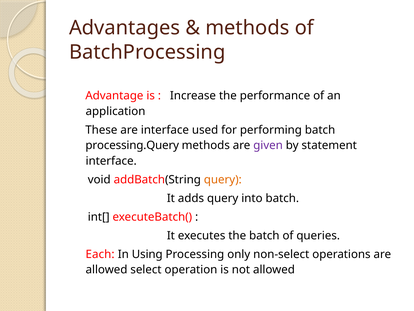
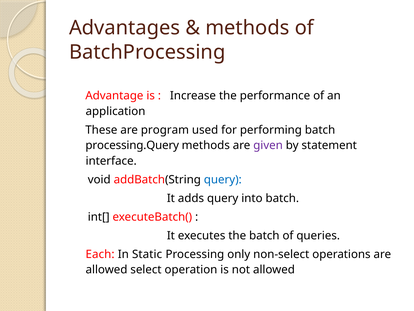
are interface: interface -> program (165, 130)
query colour: orange -> blue (223, 179)
Using: Using -> Static (147, 254)
